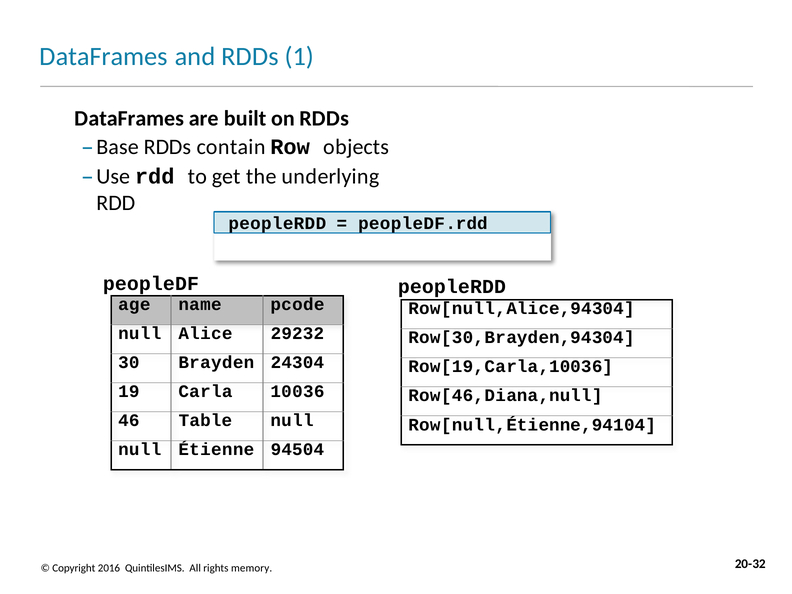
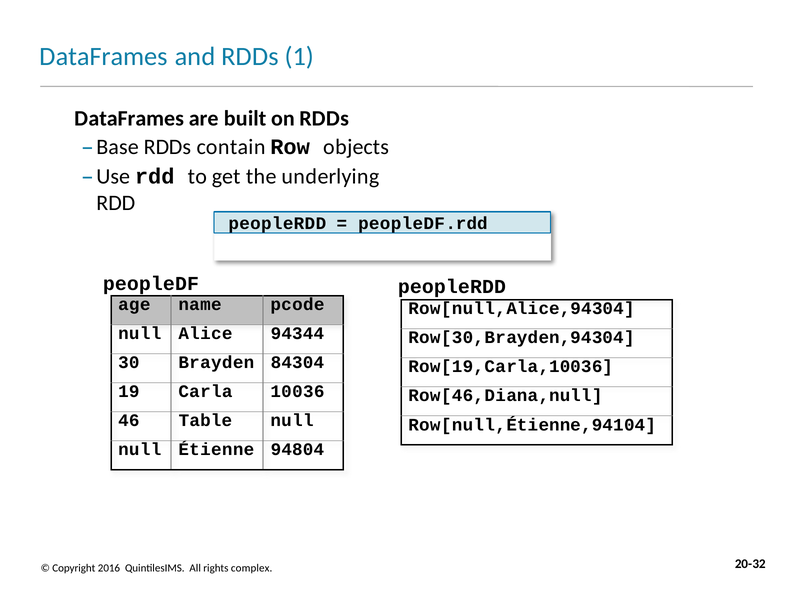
29232: 29232 -> 94344 (297, 333)
24304: 24304 -> 84304 (297, 363)
94504: 94504 -> 94804 (297, 450)
memory: memory -> complex (252, 568)
